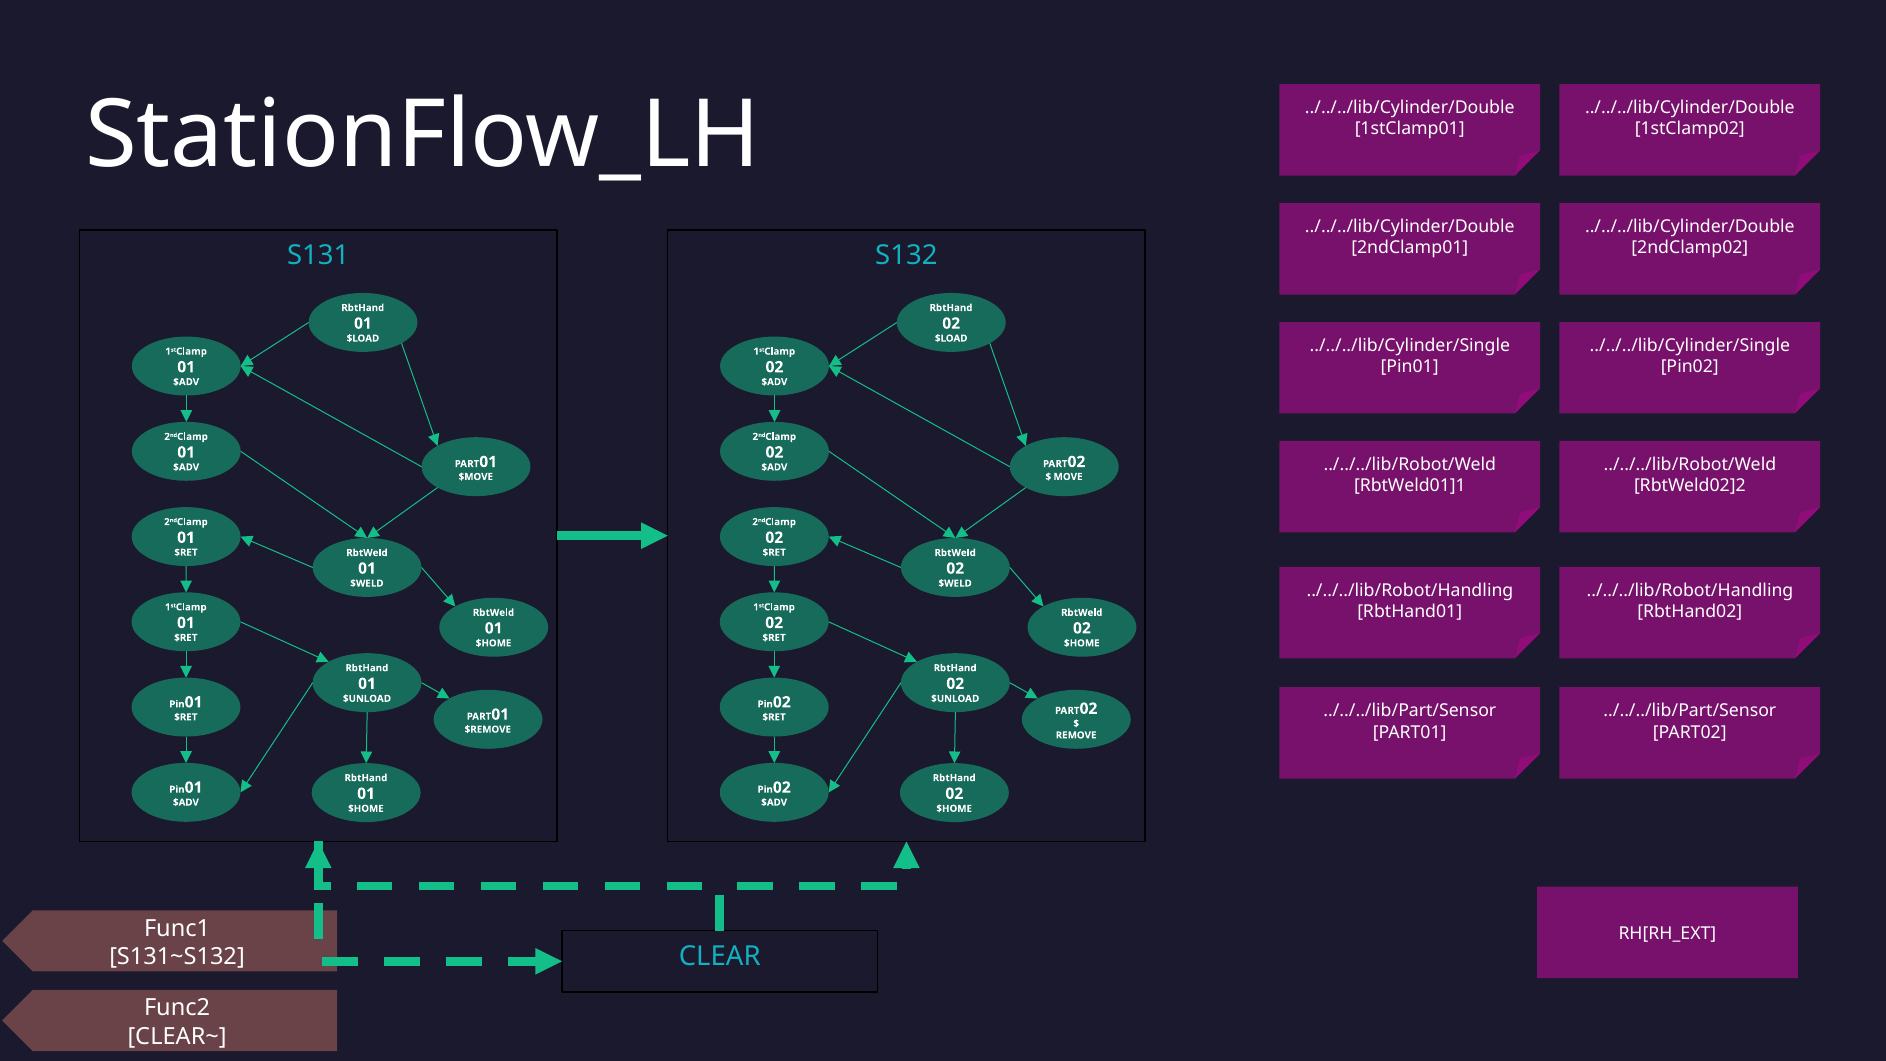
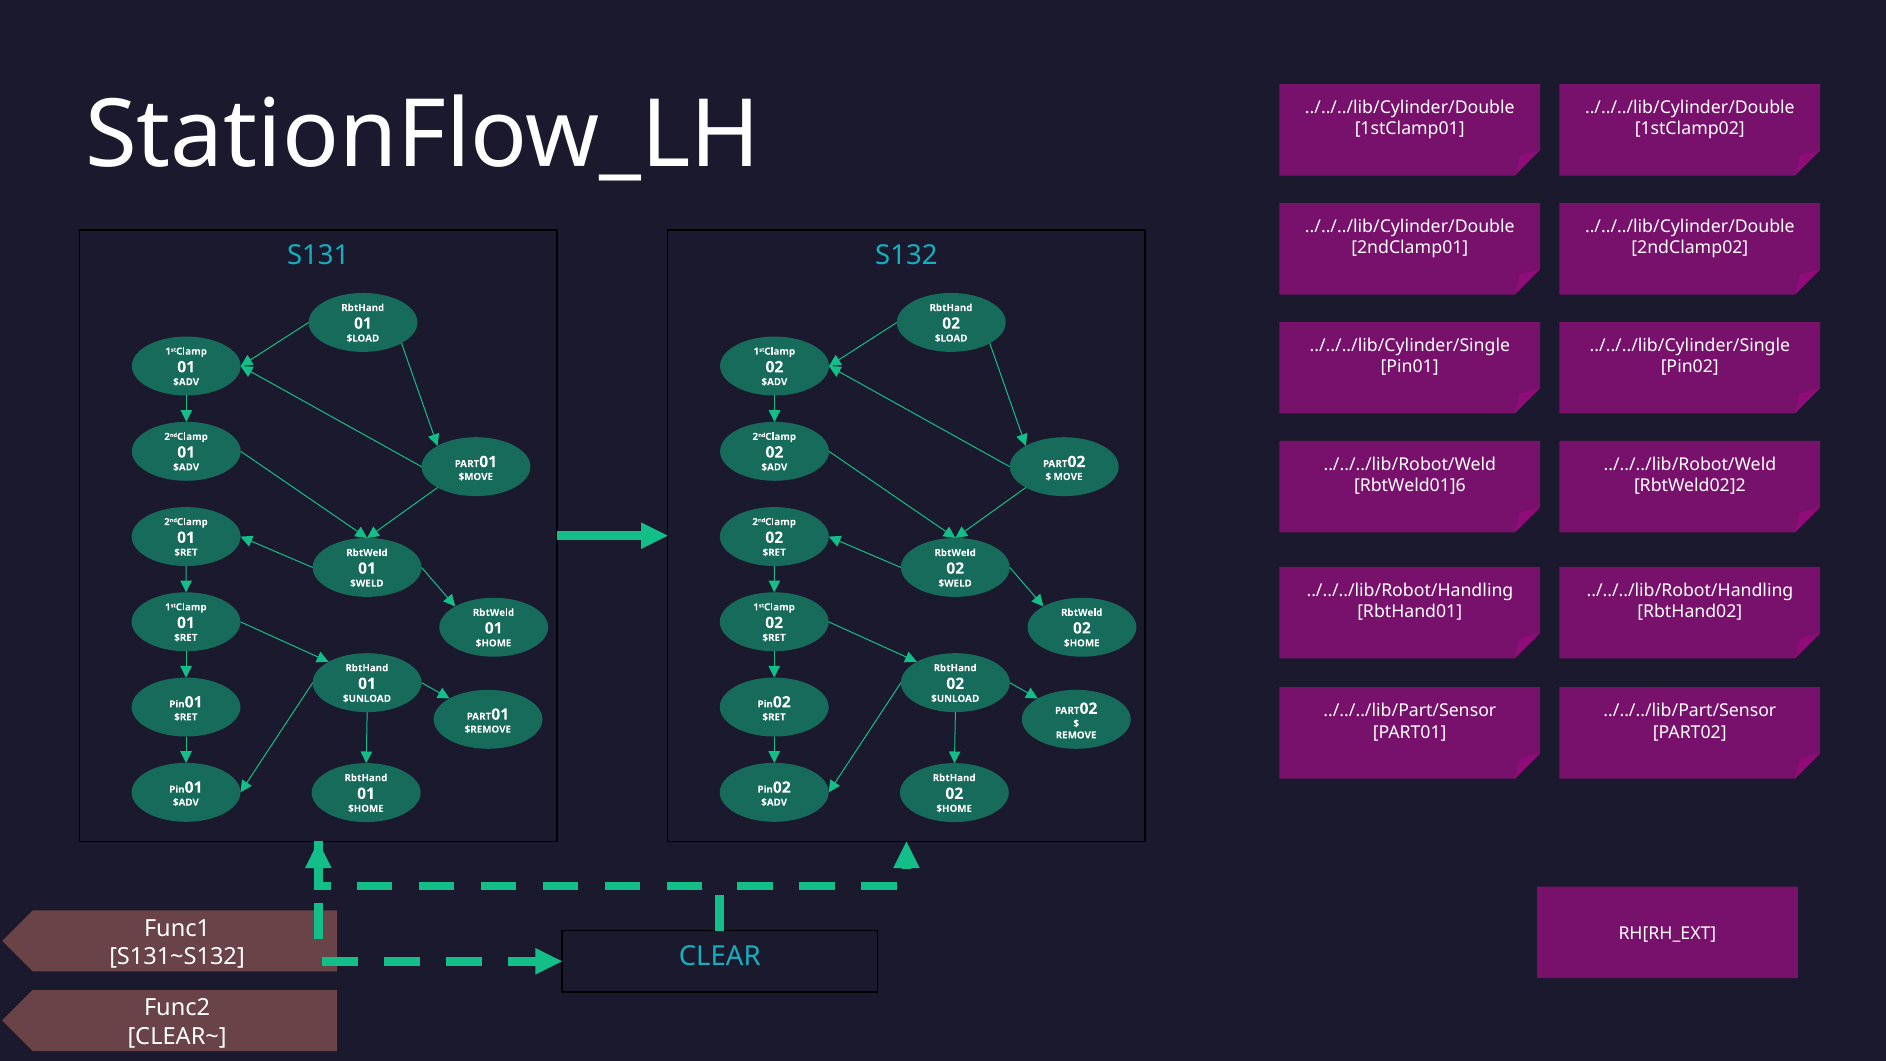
RbtWeld01]1: RbtWeld01]1 -> RbtWeld01]6 (1410, 486)
